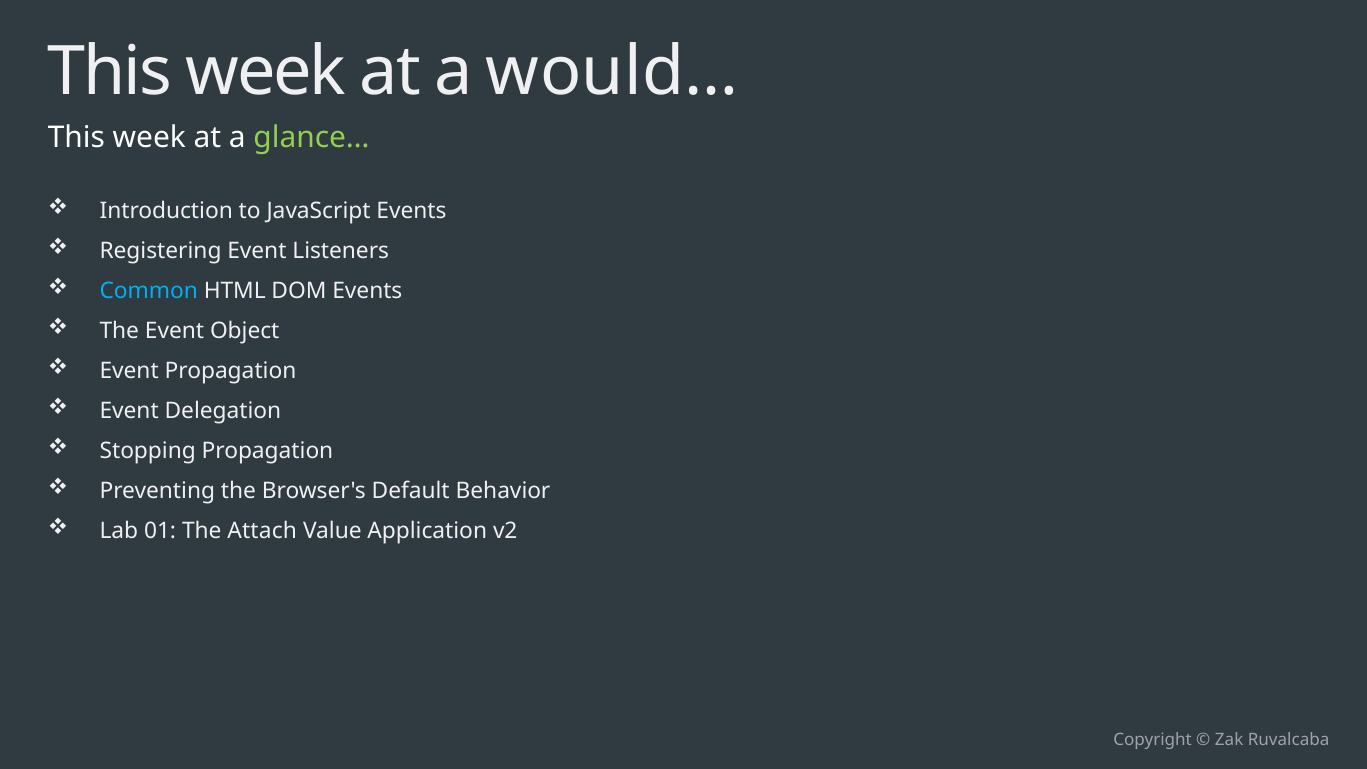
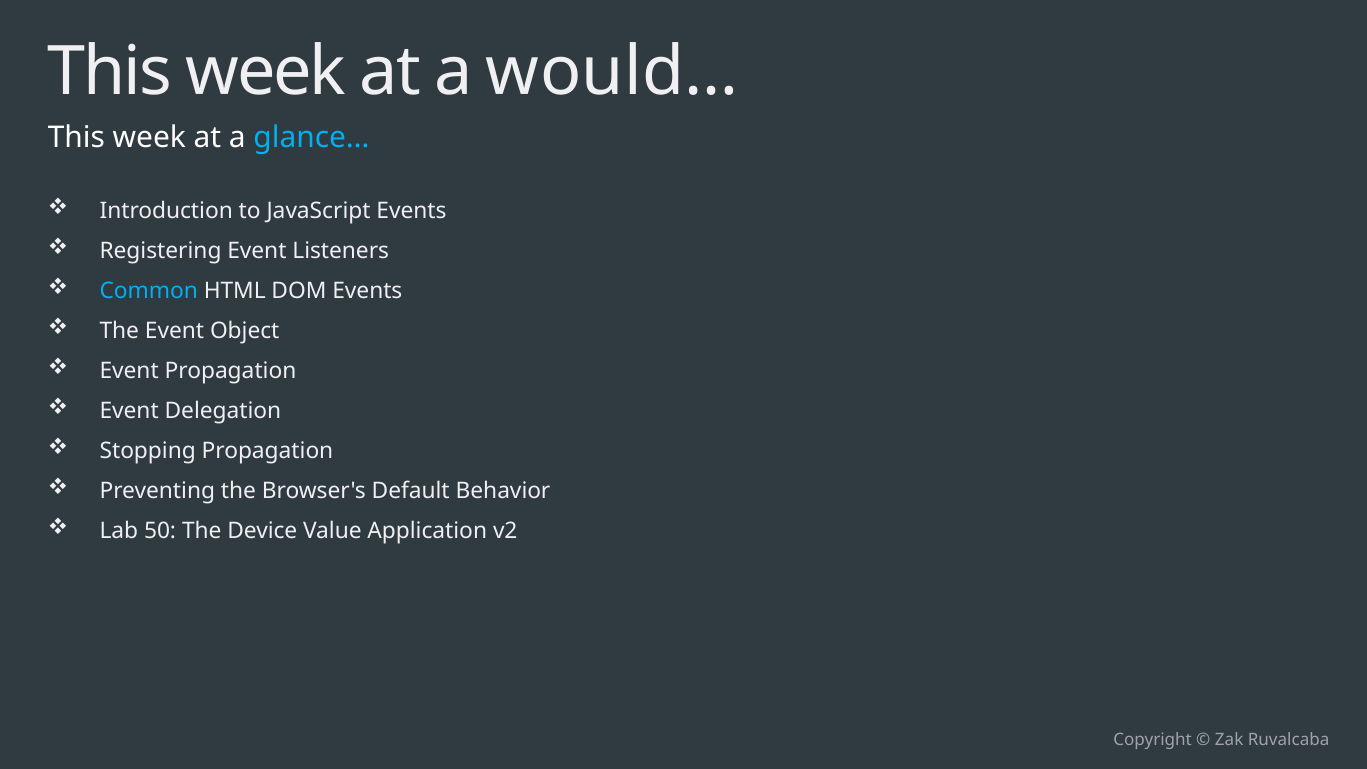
glance… colour: light green -> light blue (312, 138)
01: 01 -> 50 (160, 531)
Attach: Attach -> Device (262, 531)
